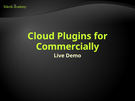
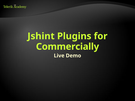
Cloud: Cloud -> Jshint (41, 36)
